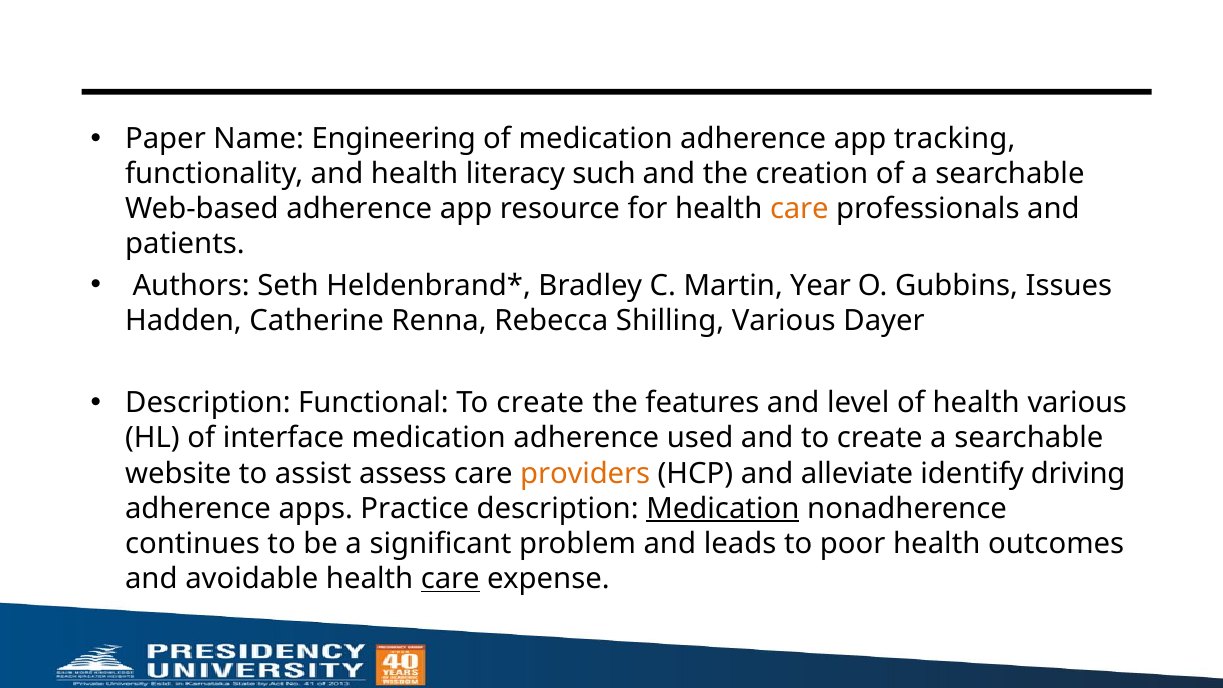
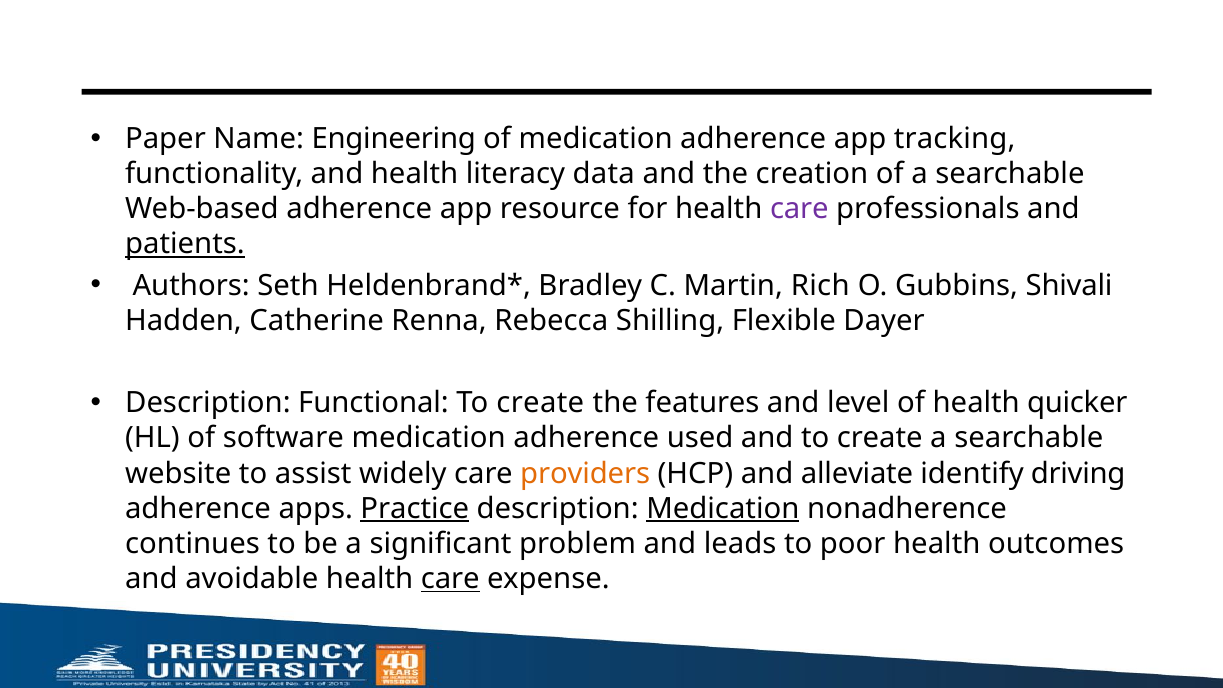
such: such -> data (604, 174)
care colour: orange -> purple (799, 209)
patients underline: none -> present (185, 244)
Year: Year -> Rich (820, 286)
Issues: Issues -> Shivali (1069, 286)
Shilling Various: Various -> Flexible (784, 321)
health various: various -> quicker (1077, 403)
interface: interface -> software (283, 438)
assess: assess -> widely (403, 473)
Practice underline: none -> present (415, 509)
